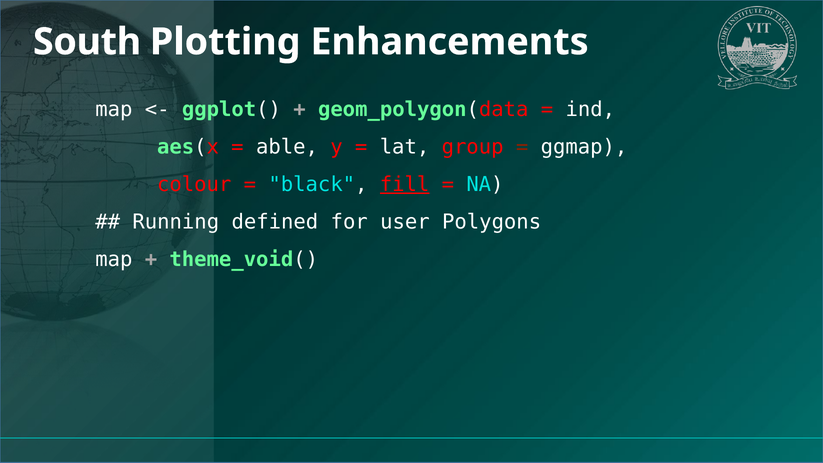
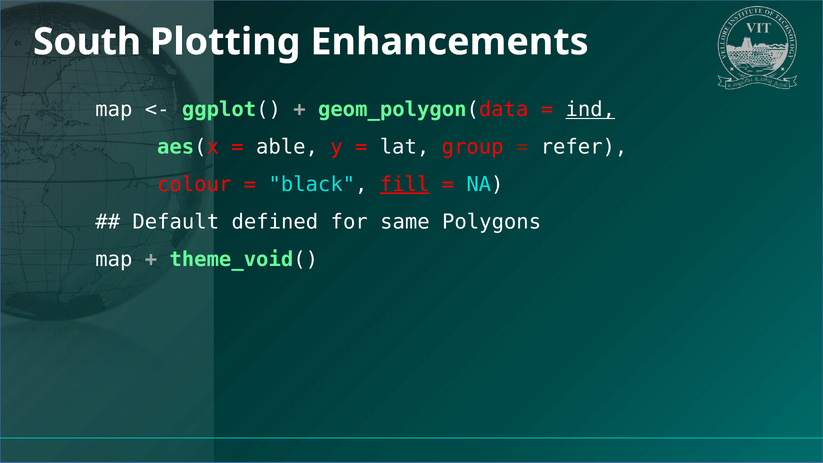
ind underline: none -> present (590, 110)
ggmap: ggmap -> refer (584, 147)
Running: Running -> Default (176, 222)
user: user -> same (405, 222)
